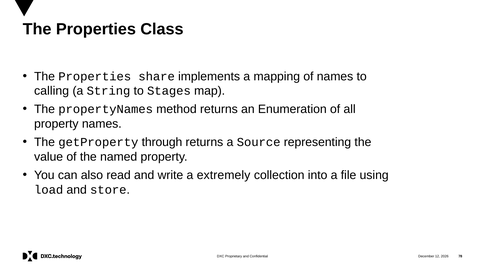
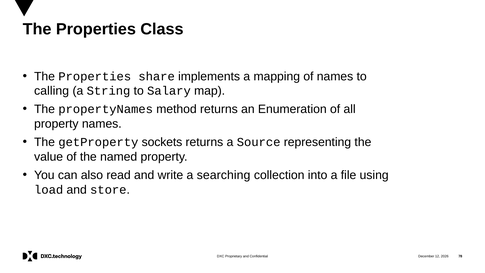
Stages: Stages -> Salary (169, 91)
through: through -> sockets (162, 142)
extremely: extremely -> searching (224, 175)
